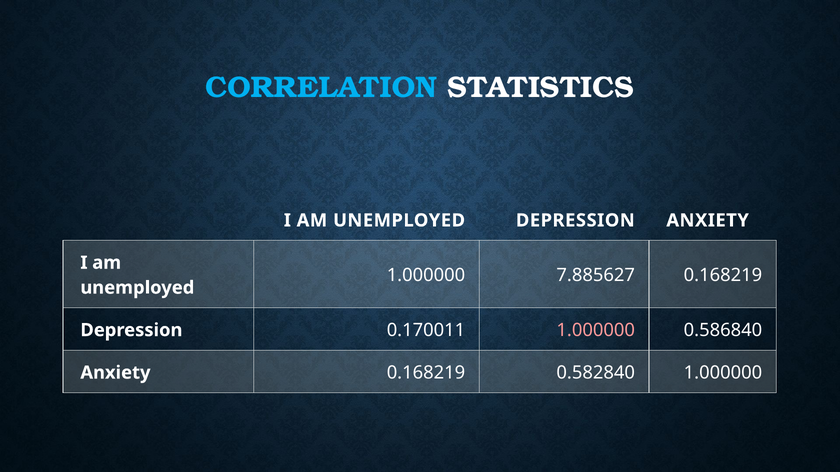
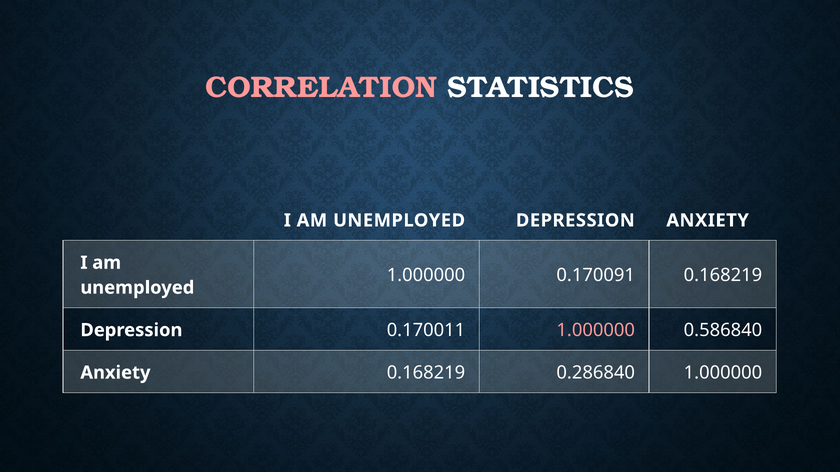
CORRELATION colour: light blue -> pink (321, 87)
7.885627: 7.885627 -> 0.170091 (596, 275)
0.582840: 0.582840 -> 0.286840 (596, 373)
